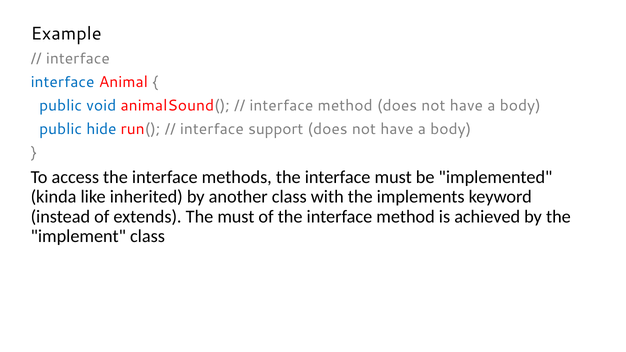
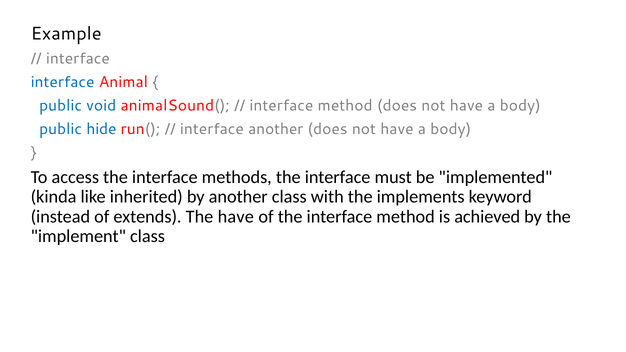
interface support: support -> another (276, 129)
The must: must -> have (236, 217)
